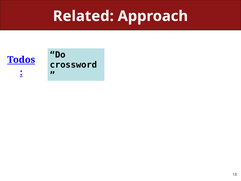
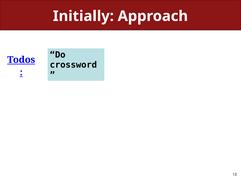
Related: Related -> Initially (83, 16)
